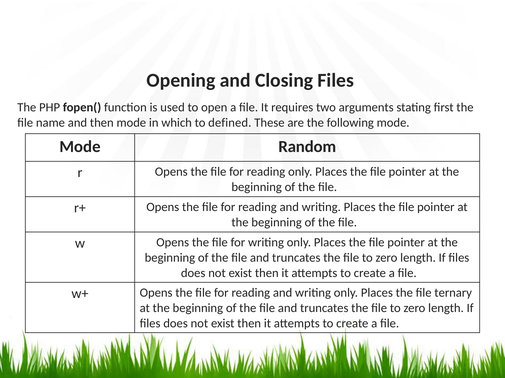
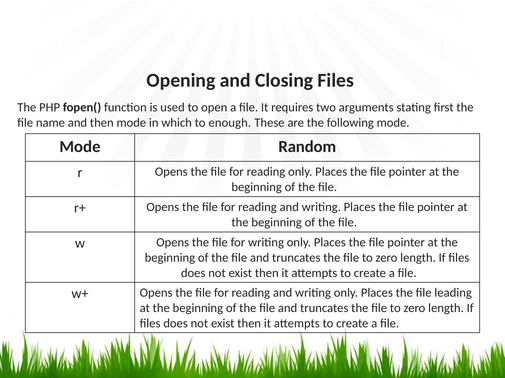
defined: defined -> enough (230, 123)
ternary: ternary -> leading (453, 293)
